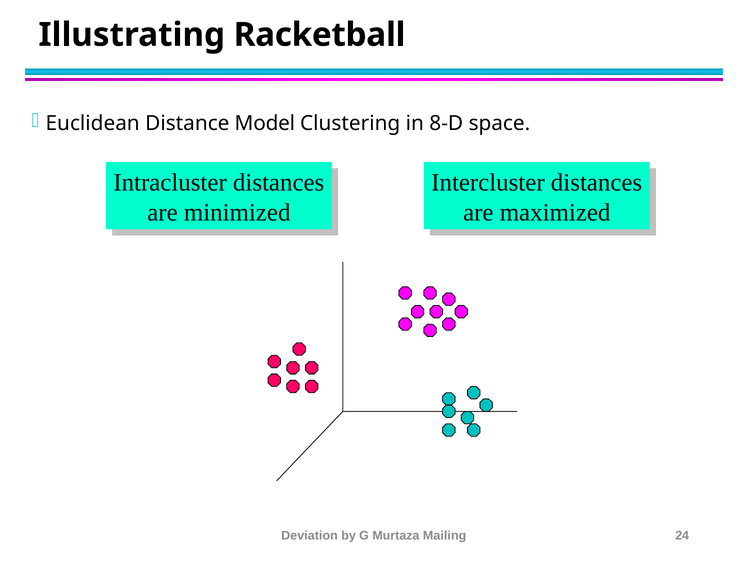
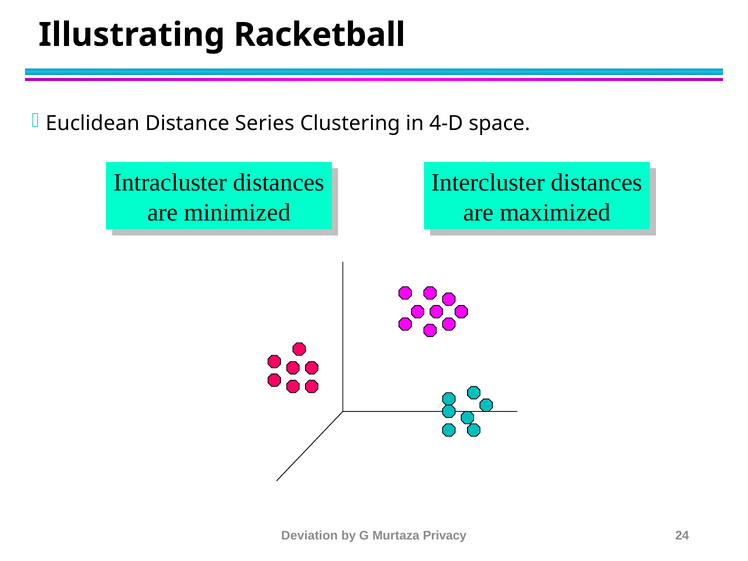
Model: Model -> Series (265, 124)
8-D: 8-D -> 4-D (446, 124)
Mailing: Mailing -> Privacy (445, 536)
